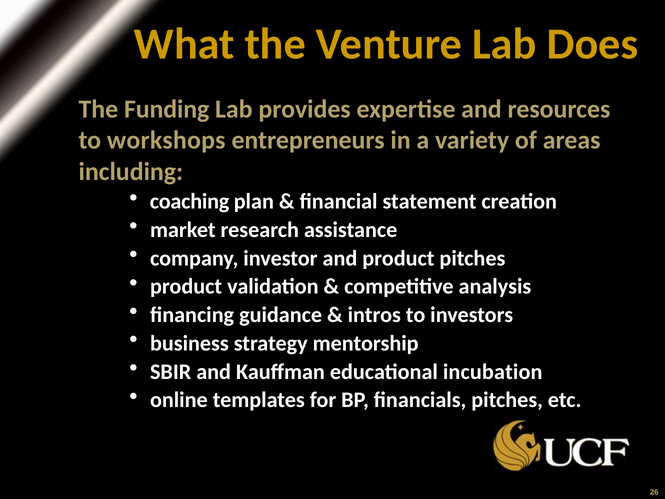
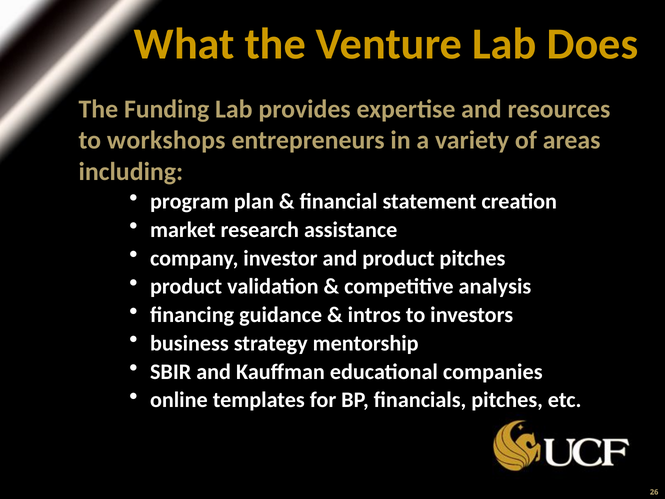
coaching: coaching -> program (189, 201)
incubation: incubation -> companies (493, 371)
